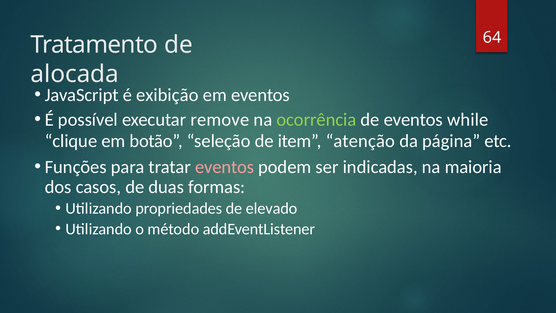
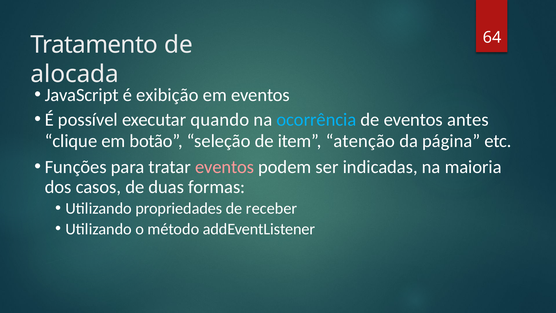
remove: remove -> quando (220, 120)
ocorrência colour: light green -> light blue (316, 120)
while: while -> antes (468, 120)
elevado: elevado -> receber (272, 208)
